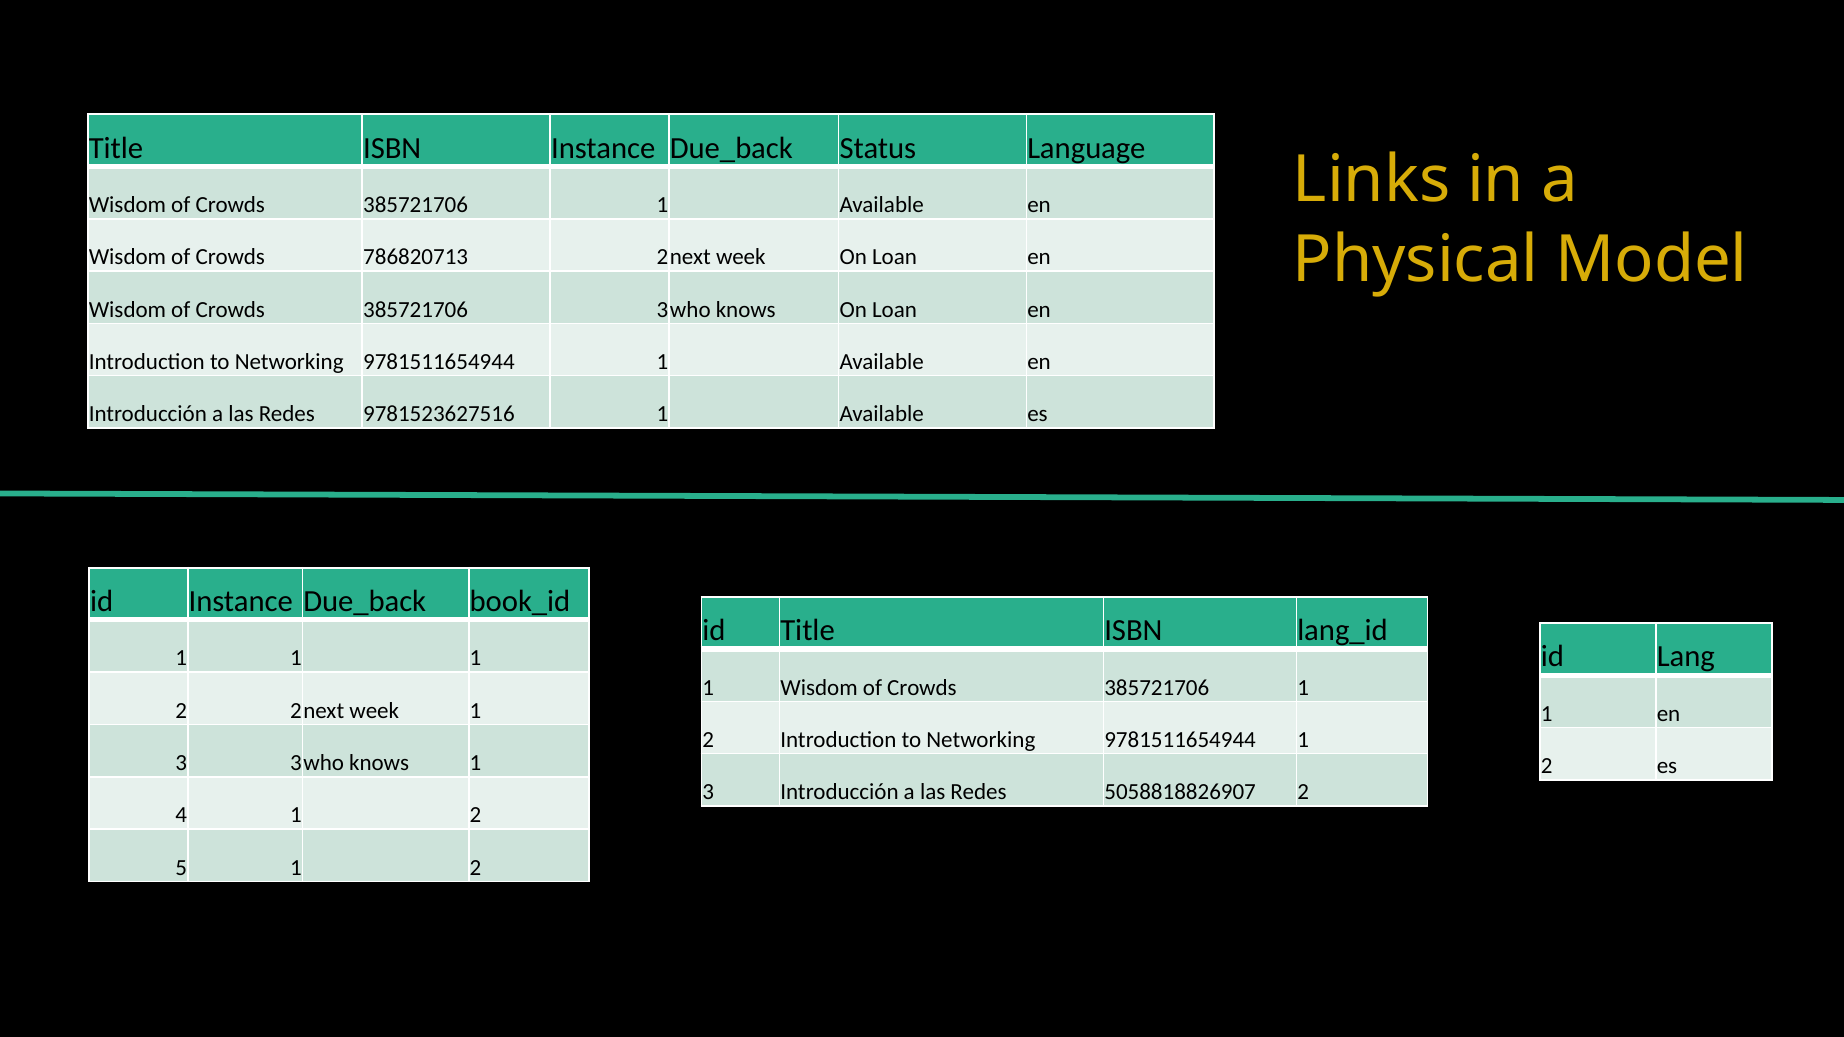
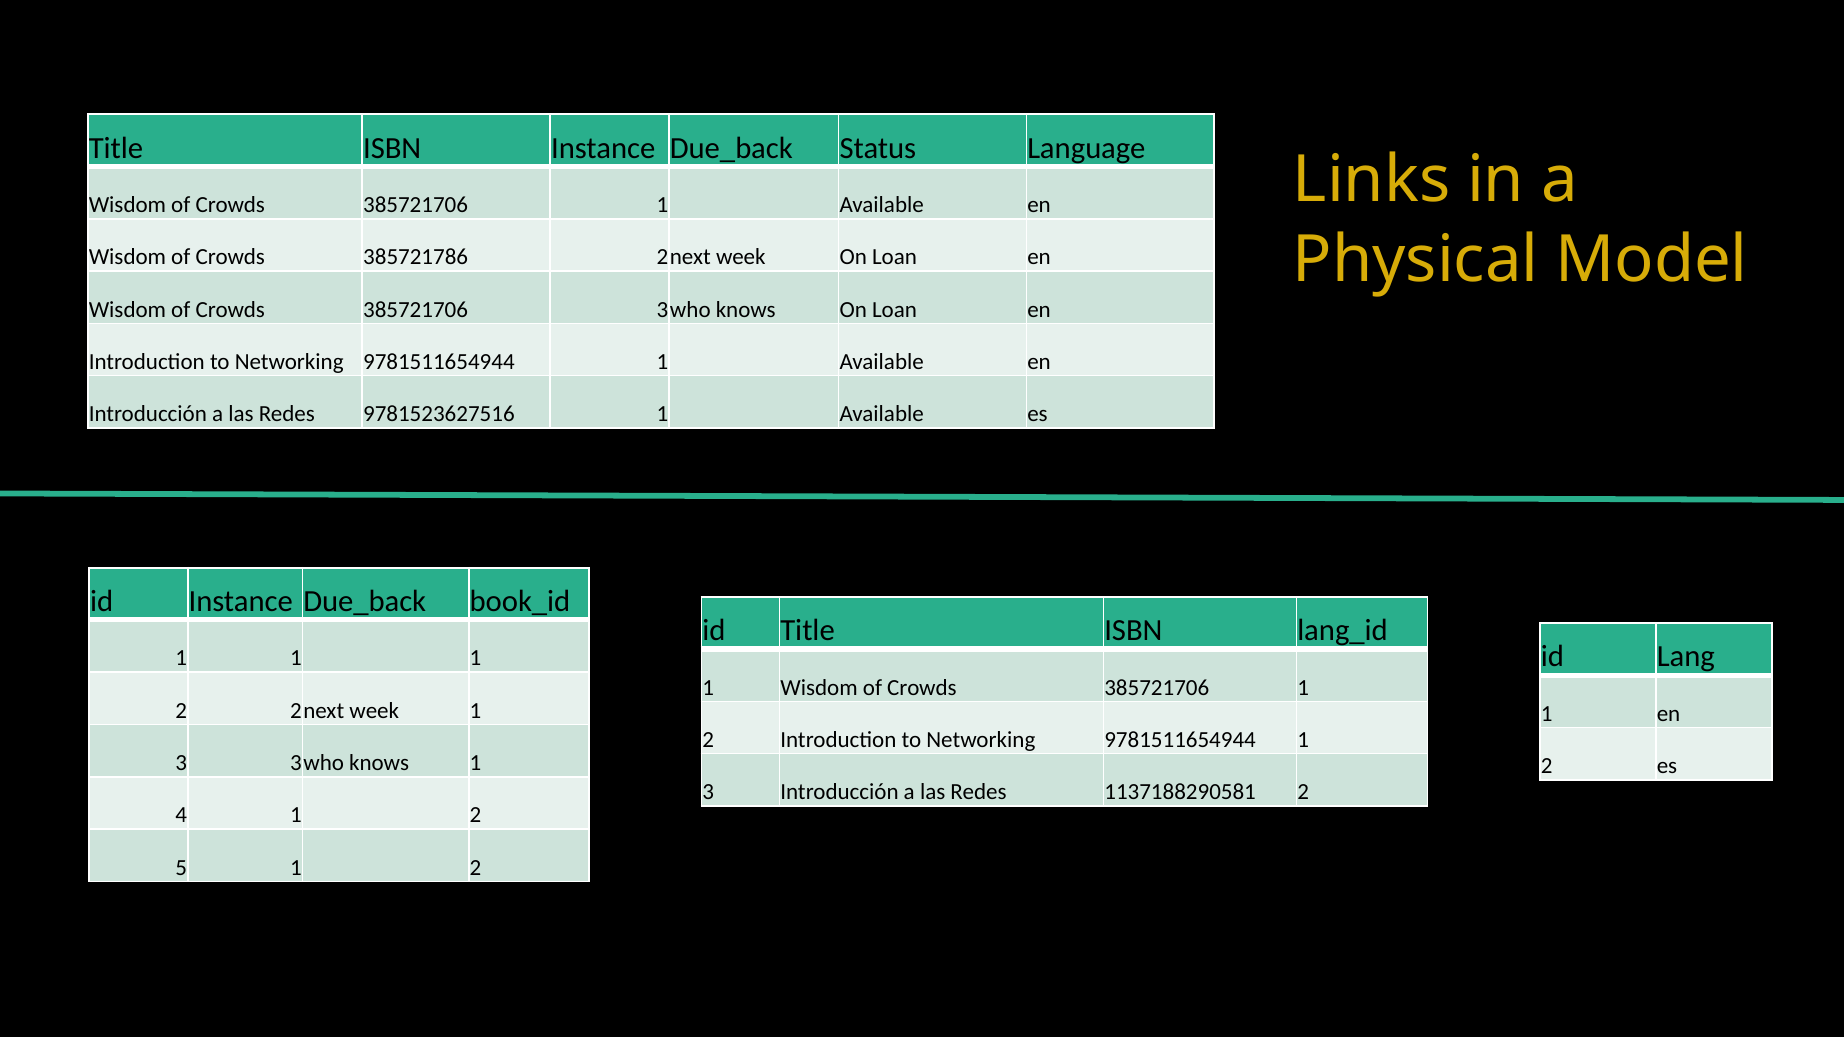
786820713: 786820713 -> 385721786 (416, 257)
5058818826907: 5058818826907 -> 1137188290581 (1180, 792)
